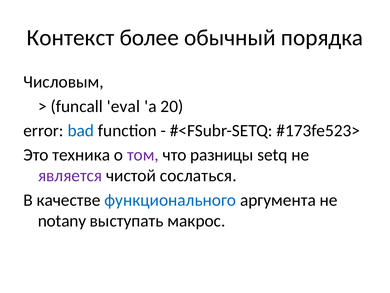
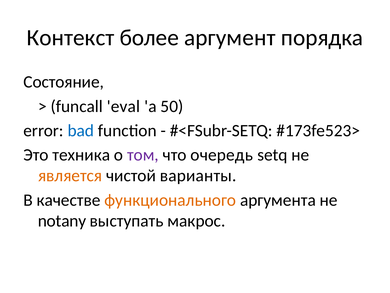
обычный: обычный -> аргумент (230, 38)
Числовым: Числовым -> Состояние (64, 82)
20: 20 -> 50 (172, 106)
разницы: разницы -> очередь (222, 155)
является colour: purple -> orange (70, 175)
сослаться: сослаться -> варианты (198, 175)
функционального colour: blue -> orange (170, 200)
